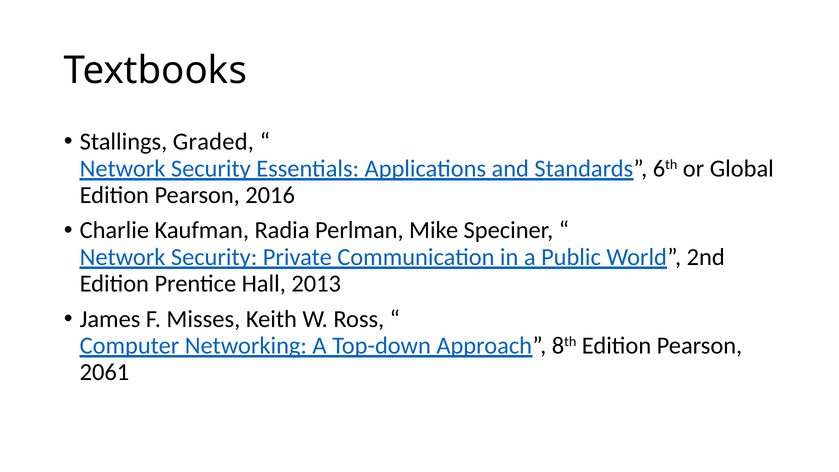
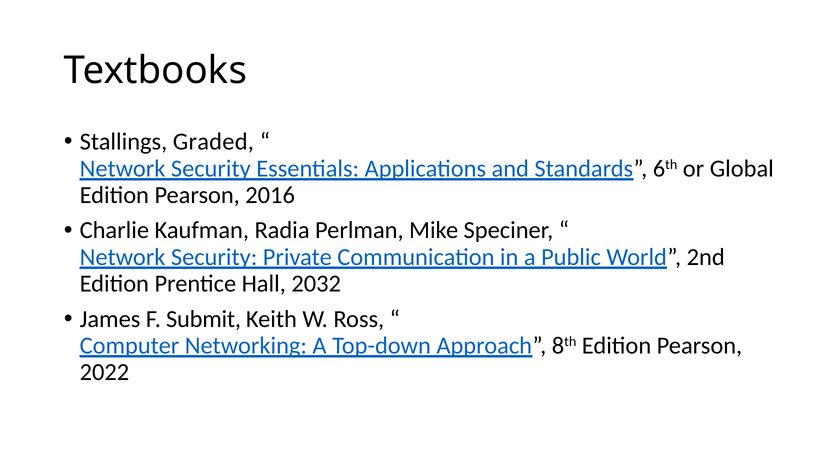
2013: 2013 -> 2032 (316, 284)
Misses: Misses -> Submit (204, 319)
2061: 2061 -> 2022 (104, 372)
